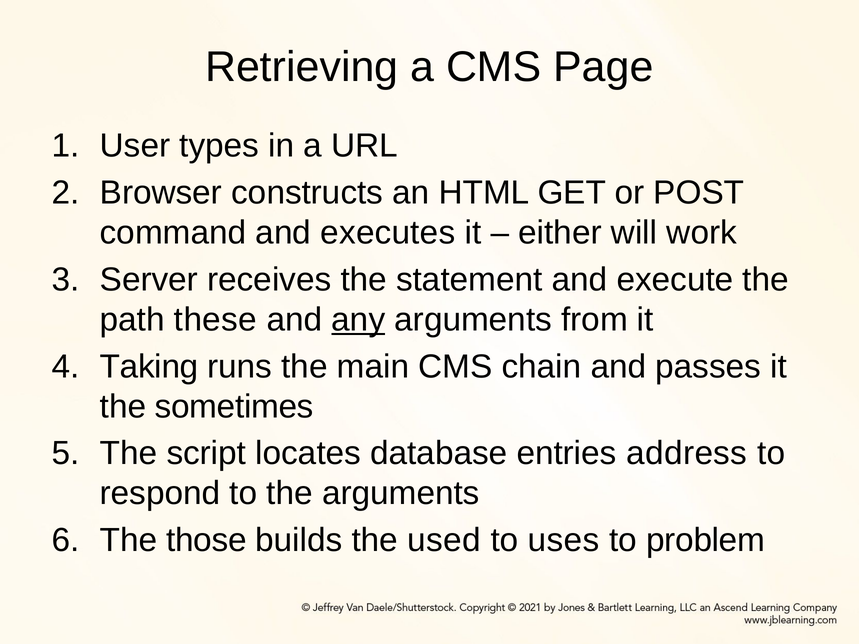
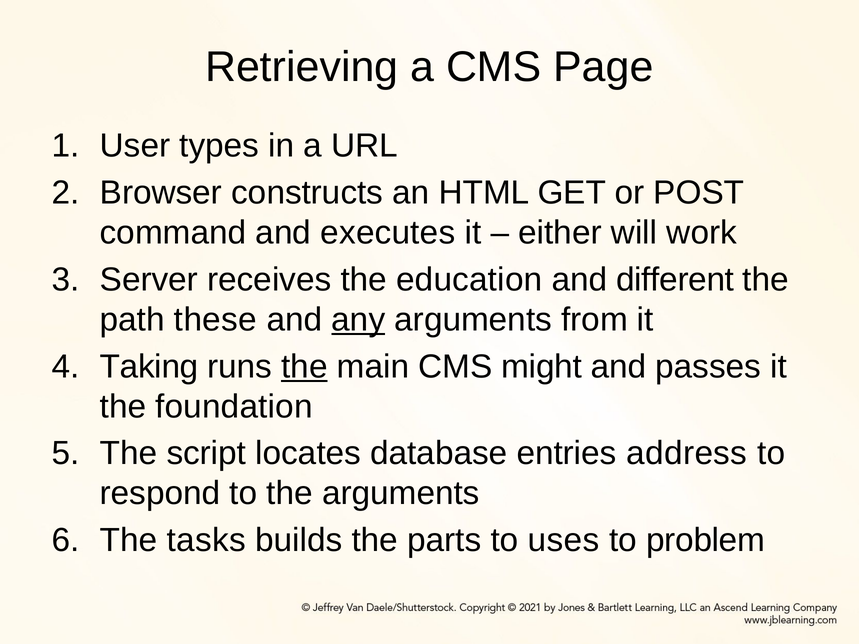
statement: statement -> education (469, 280)
execute: execute -> different (675, 280)
the underline: none -> present (304, 367)
chain: chain -> might (542, 367)
sometimes: sometimes -> foundation (234, 407)
those: those -> tasks (206, 540)
used: used -> parts (444, 540)
